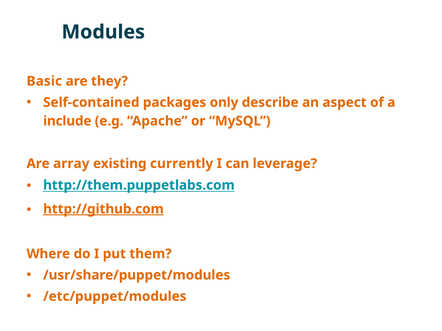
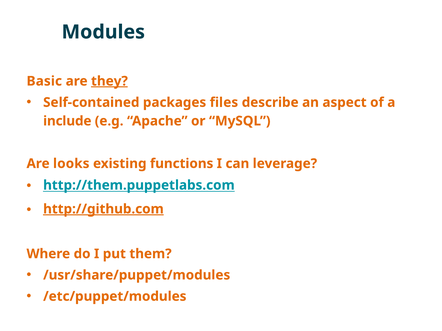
they underline: none -> present (109, 81)
only: only -> files (224, 103)
array: array -> looks (71, 164)
currently: currently -> functions (182, 164)
